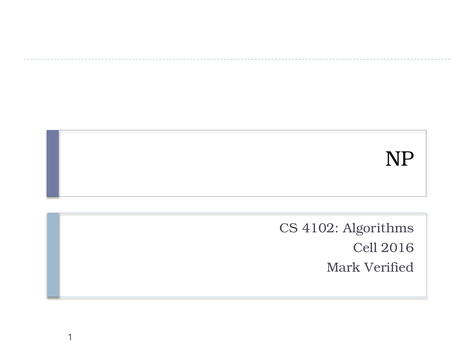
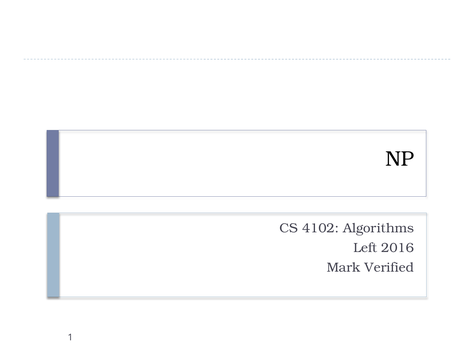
Cell: Cell -> Left (365, 248)
